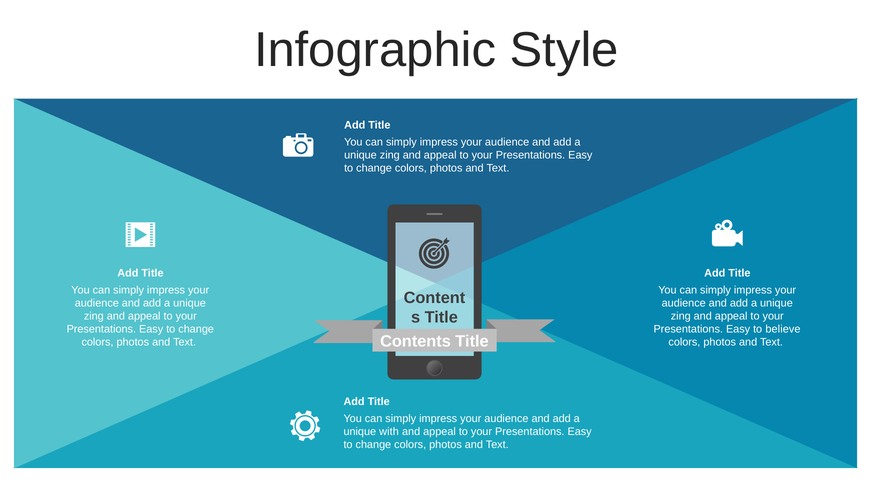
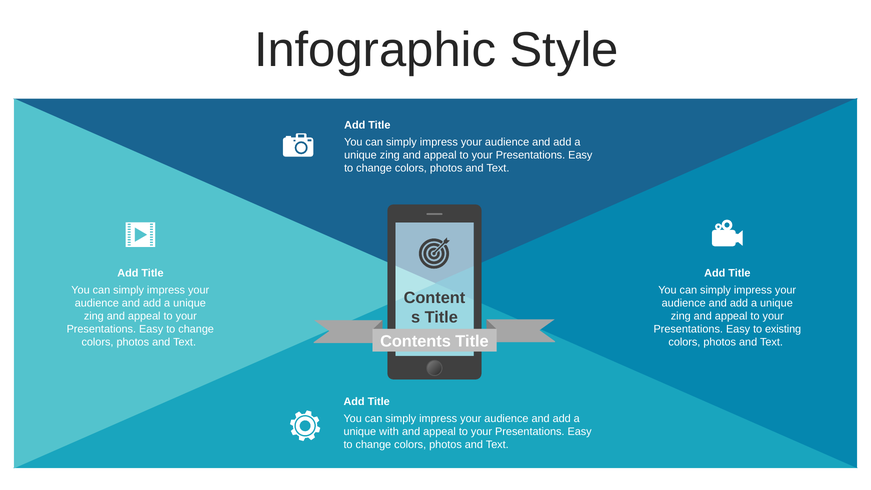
believe: believe -> existing (783, 329)
